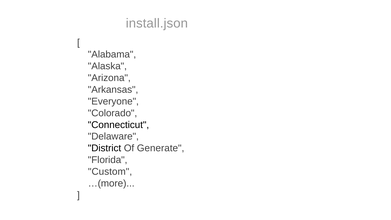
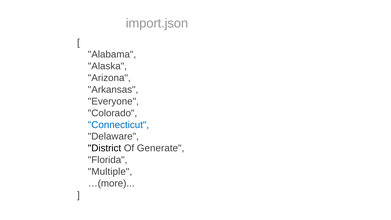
install.json: install.json -> import.json (157, 23)
Connecticut colour: black -> blue (119, 125)
Custom: Custom -> Multiple (110, 172)
